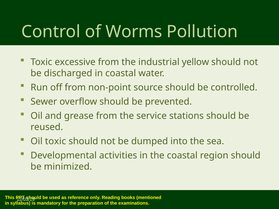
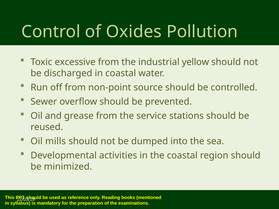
Worms: Worms -> Oxides (134, 32)
Oil toxic: toxic -> mills (56, 141)
